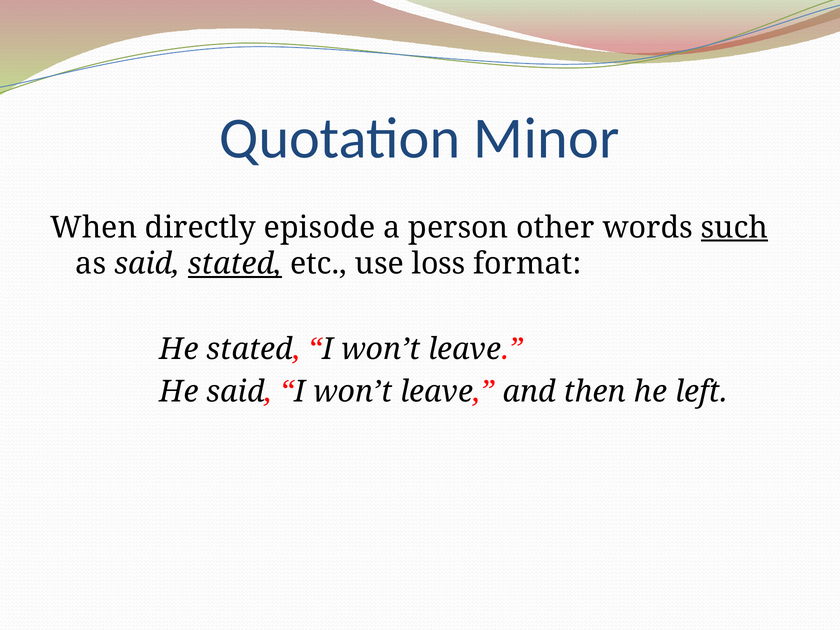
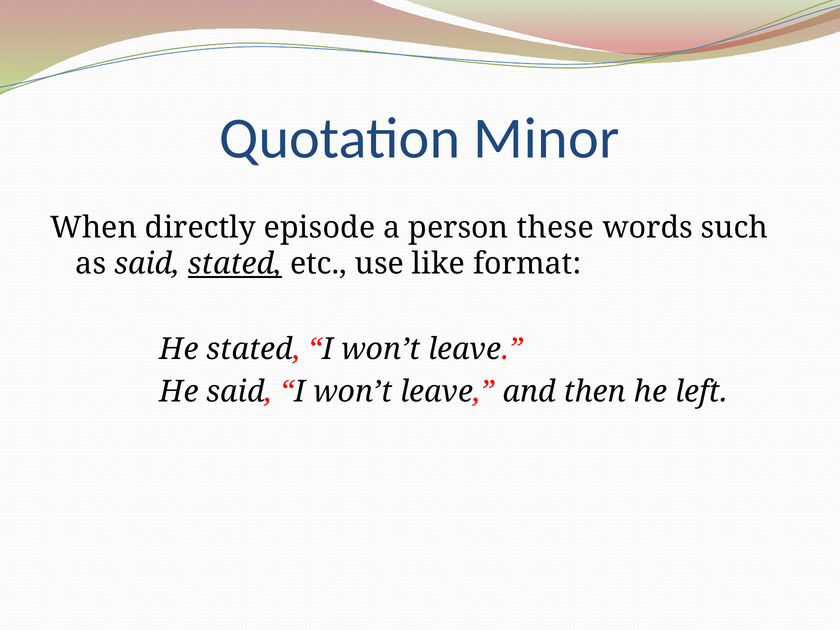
other: other -> these (555, 228)
such underline: present -> none (734, 228)
loss: loss -> like (439, 264)
